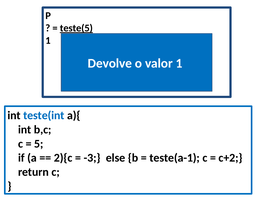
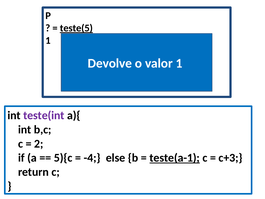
teste(int colour: blue -> purple (44, 115)
5: 5 -> 2 (39, 144)
2){c: 2){c -> 5){c (63, 158)
-3: -3 -> -4 (92, 158)
teste(a-1 underline: none -> present (175, 158)
c+2: c+2 -> c+3 (231, 158)
